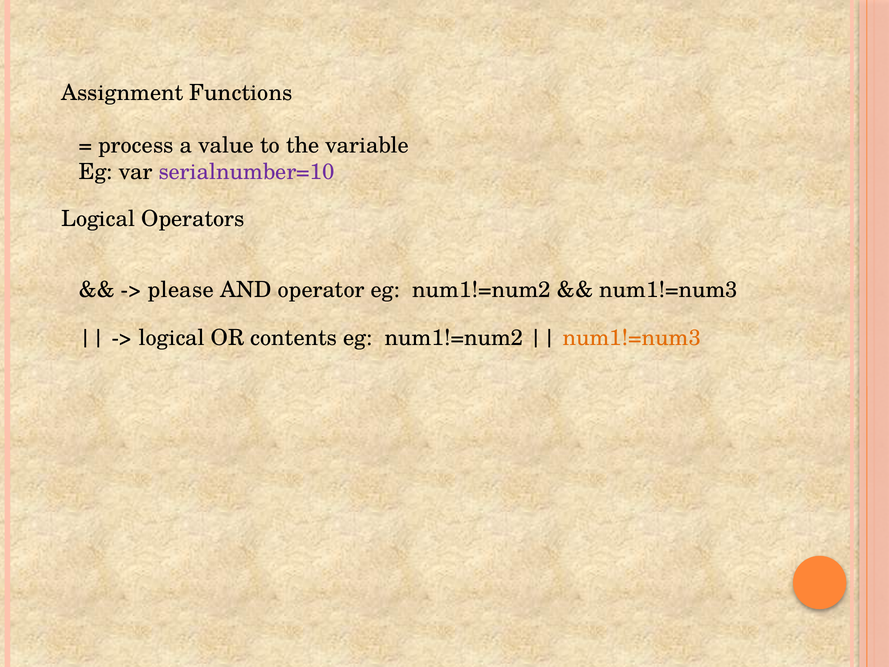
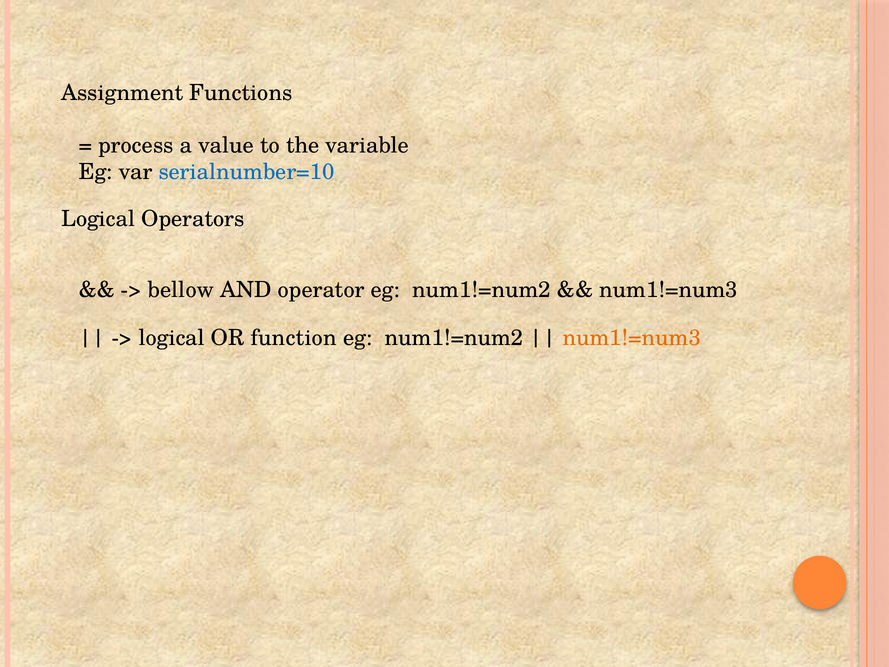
serialnumber=10 colour: purple -> blue (247, 172)
please: please -> bellow (181, 290)
contents: contents -> function (294, 338)
